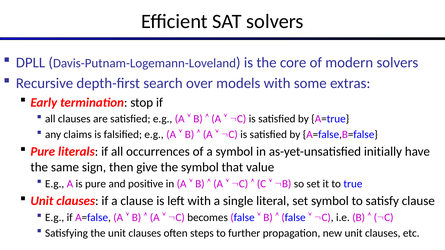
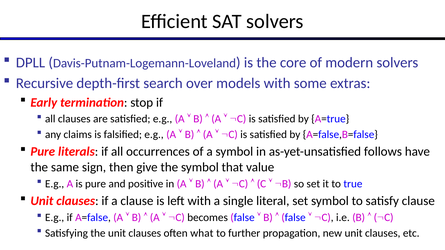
initially: initially -> follows (383, 152)
steps: steps -> what (202, 233)
